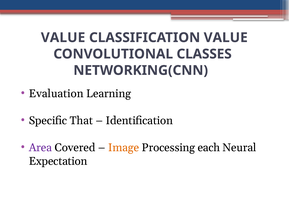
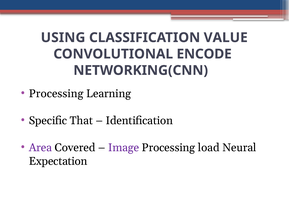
VALUE: VALUE -> USING (63, 38)
CLASSES: CLASSES -> ENCODE (204, 54)
Evaluation: Evaluation -> Processing (56, 94)
Image colour: orange -> purple (124, 148)
each: each -> load (209, 148)
